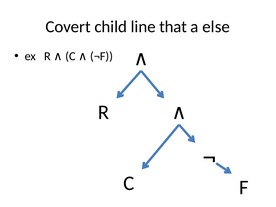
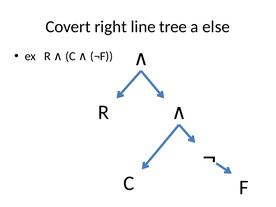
child: child -> right (111, 27)
that: that -> tree (173, 27)
